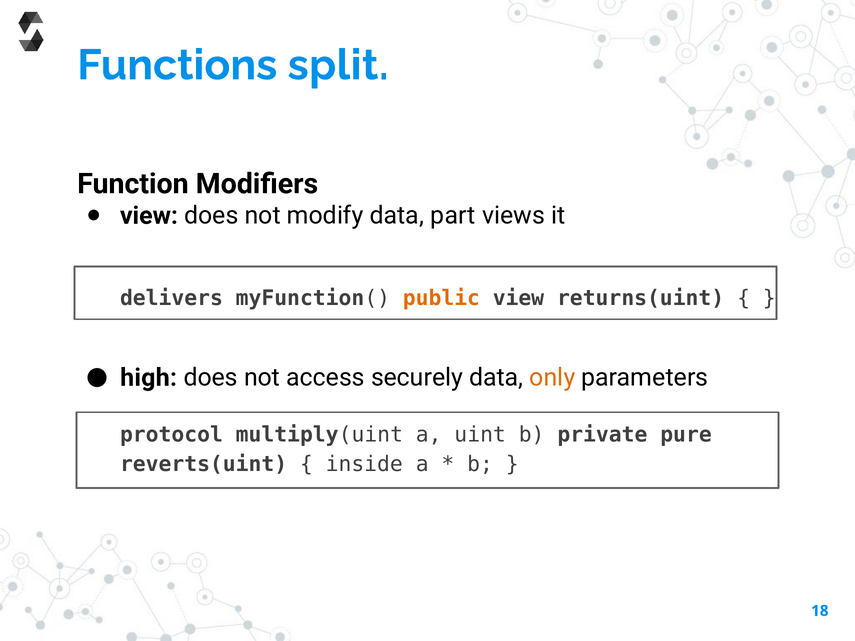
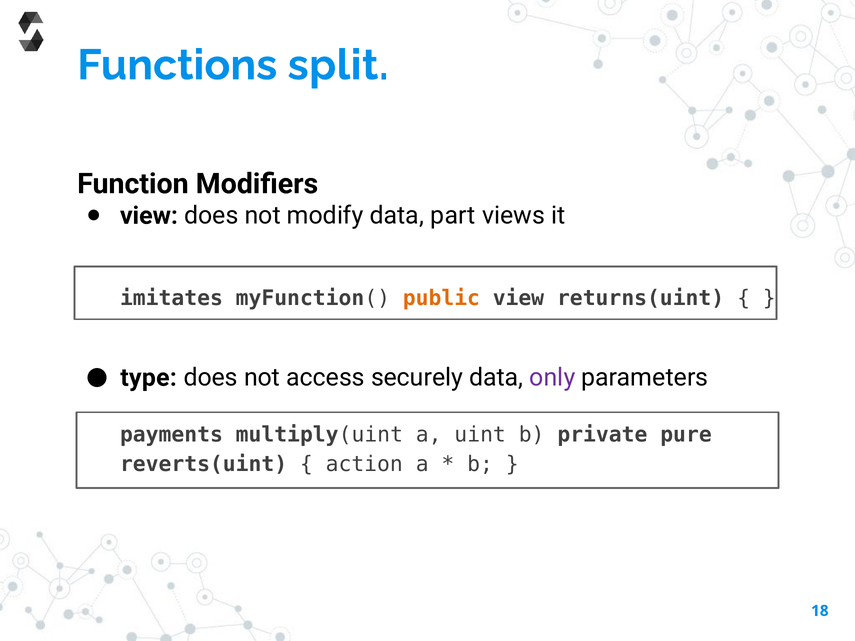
delivers: delivers -> imitates (171, 298)
high: high -> type (149, 378)
only colour: orange -> purple (552, 378)
protocol: protocol -> payments (171, 435)
inside: inside -> action (364, 464)
